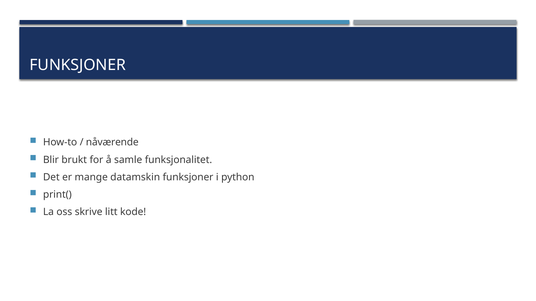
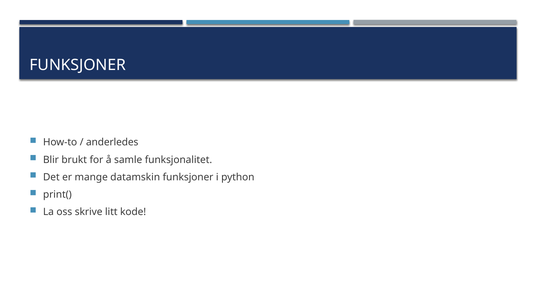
nåværende: nåværende -> anderledes (112, 143)
